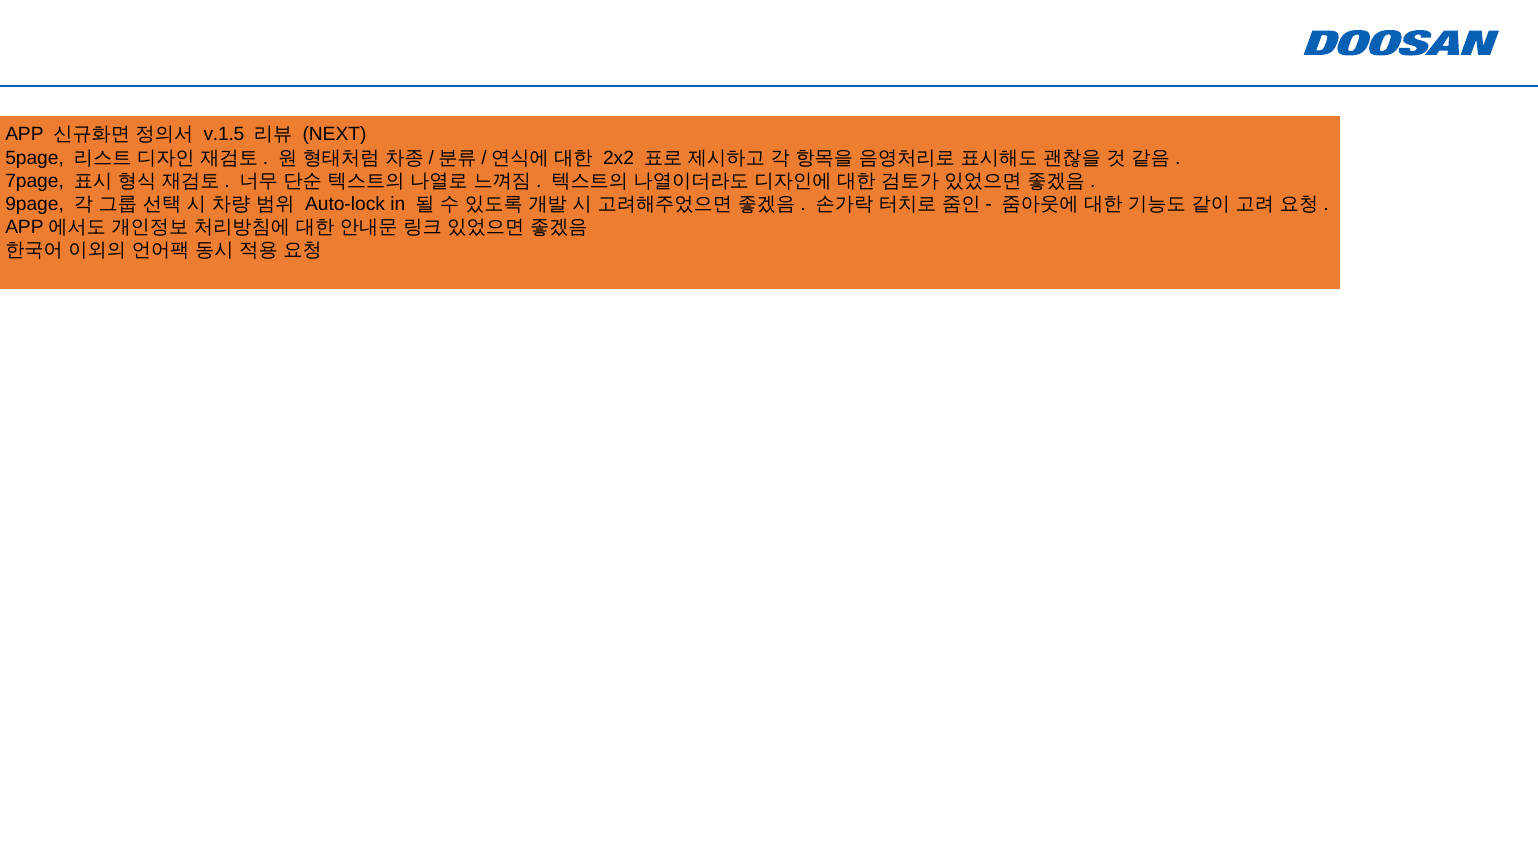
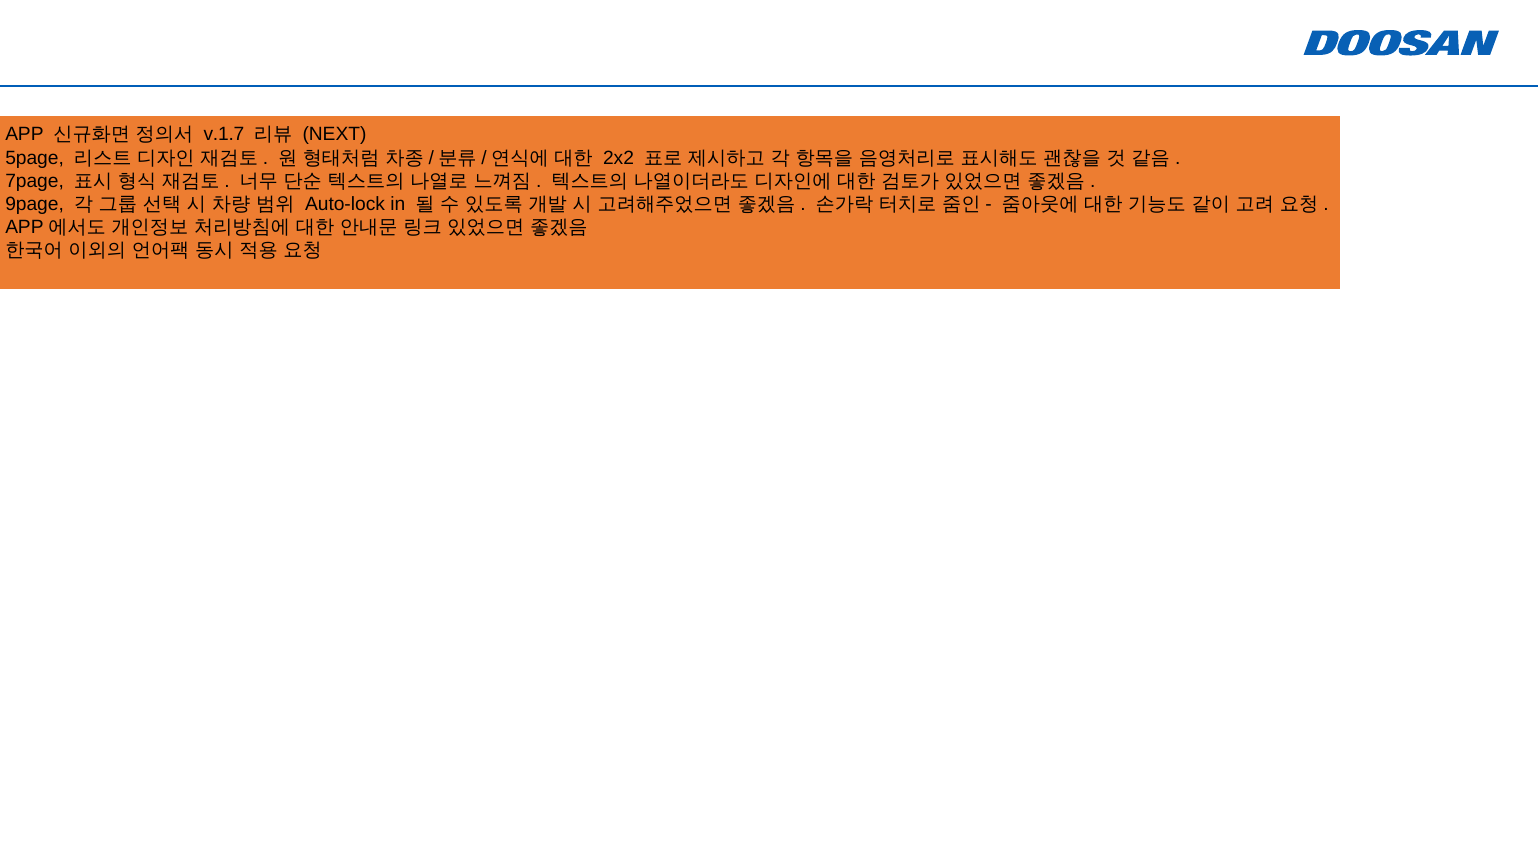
v.1.5: v.1.5 -> v.1.7 (224, 135)
